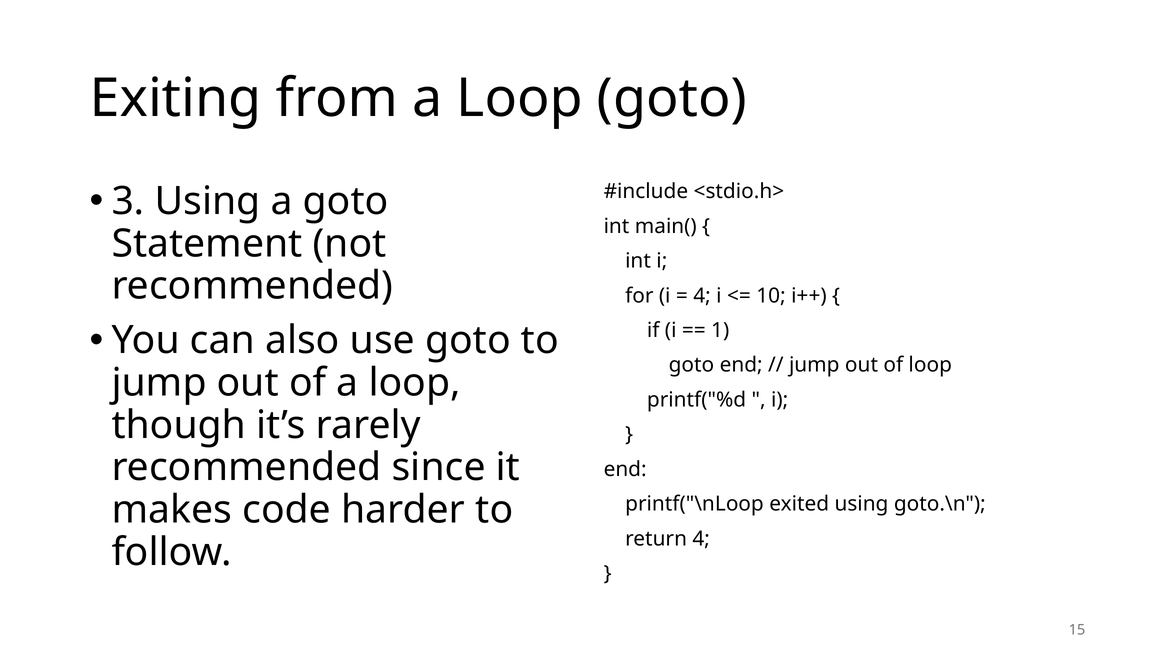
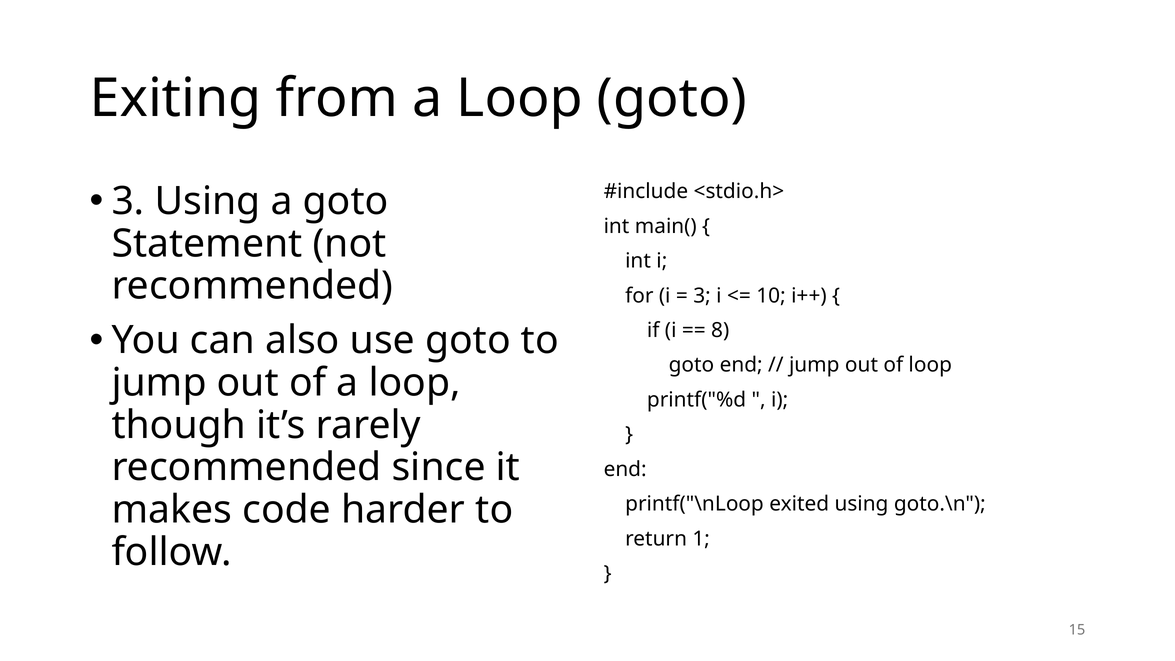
4: 4 -> 3 (702, 296)
1: 1 -> 8 (720, 330)
return 4: 4 -> 1 (701, 539)
